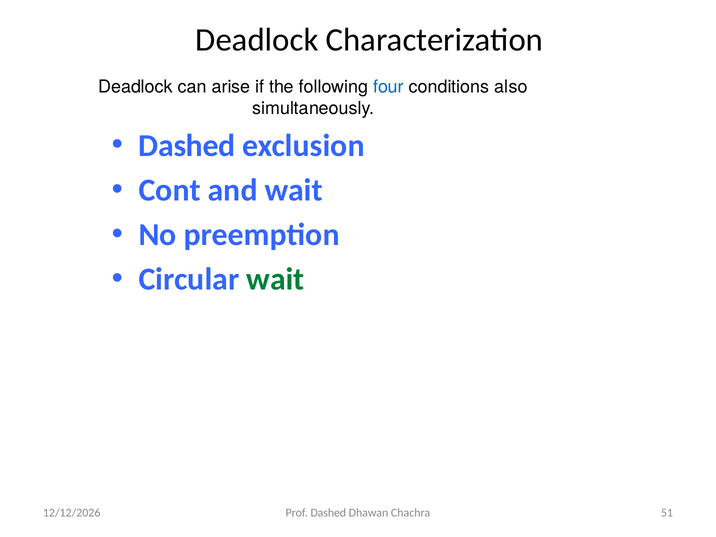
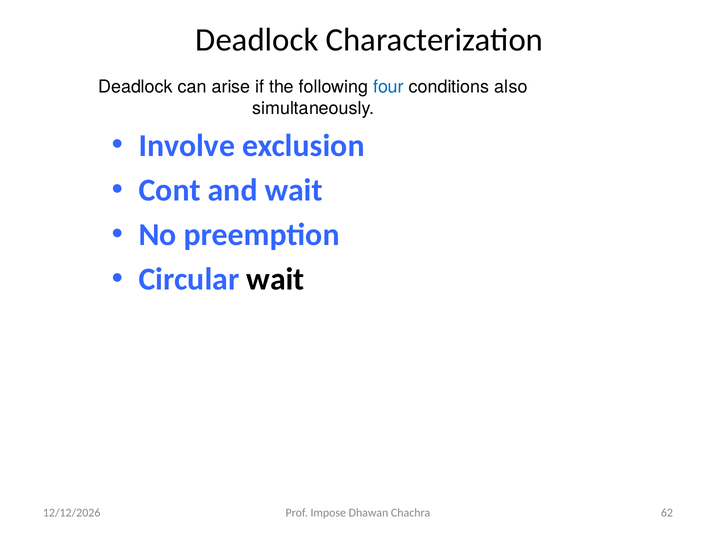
Dashed: Dashed -> Involve (187, 146)
wait colour: green -> black (275, 279)
Prof Dashed: Dashed -> Impose (328, 513)
51: 51 -> 62 (667, 513)
